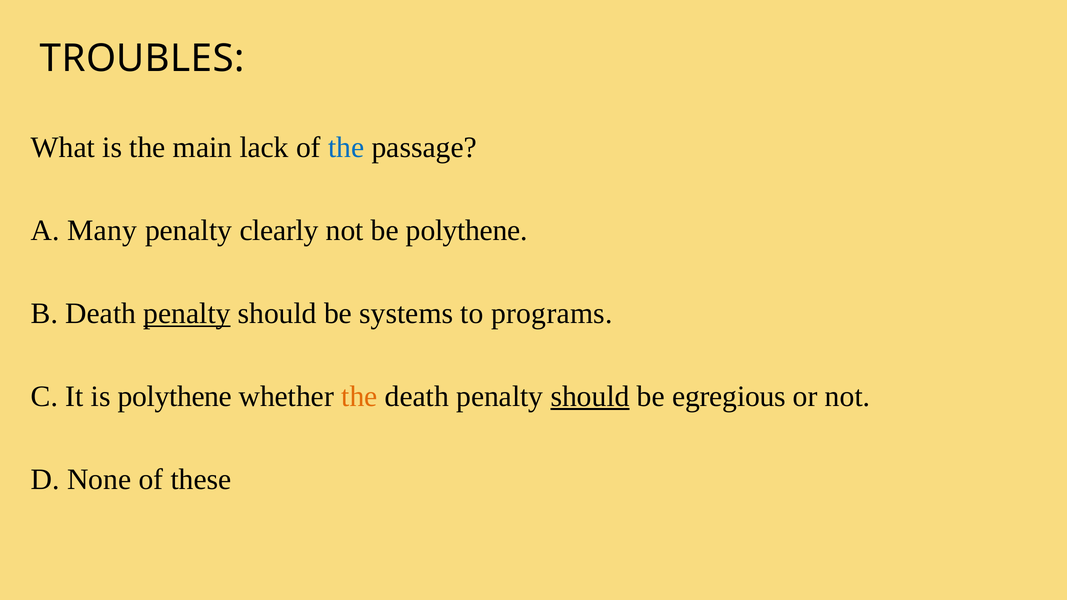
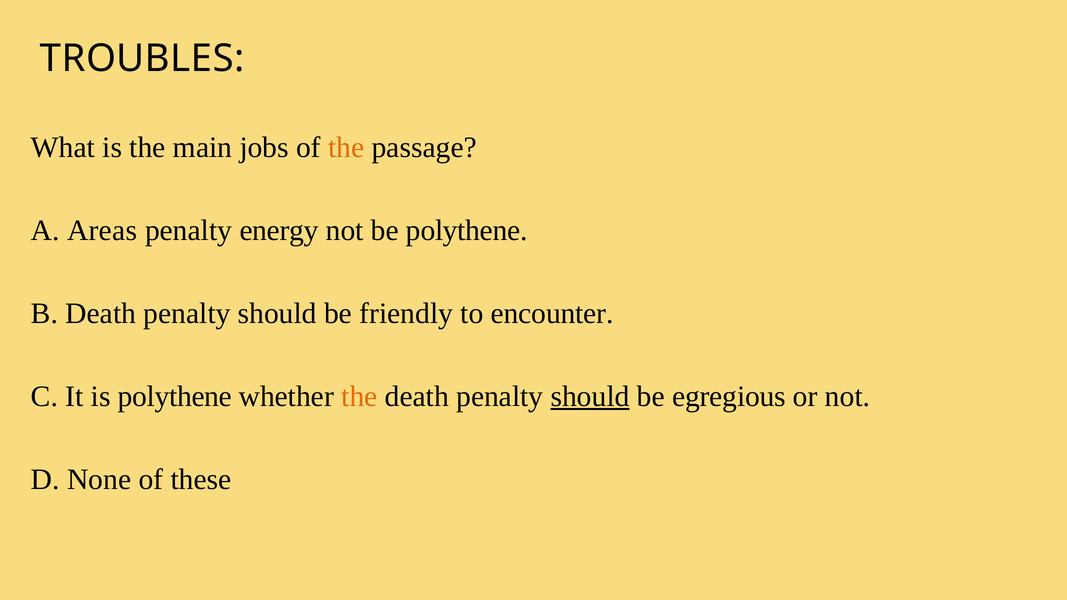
lack: lack -> jobs (264, 148)
the colour: blue -> orange (346, 148)
Many: Many -> Areas (102, 231)
clearly: clearly -> energy (279, 231)
penalty underline: present -> none (187, 314)
systems: systems -> friendly (406, 314)
programs: programs -> encounter (552, 314)
